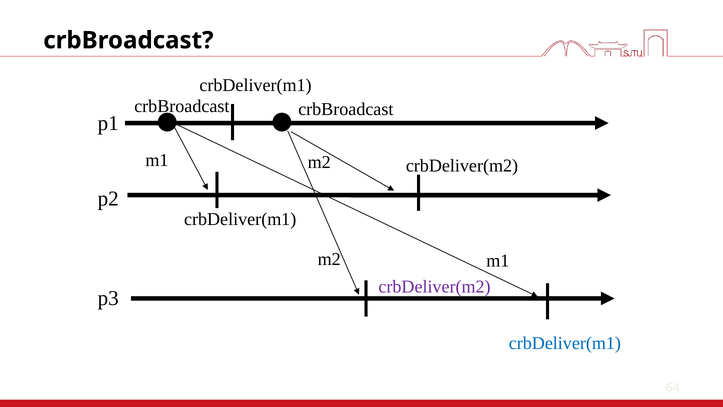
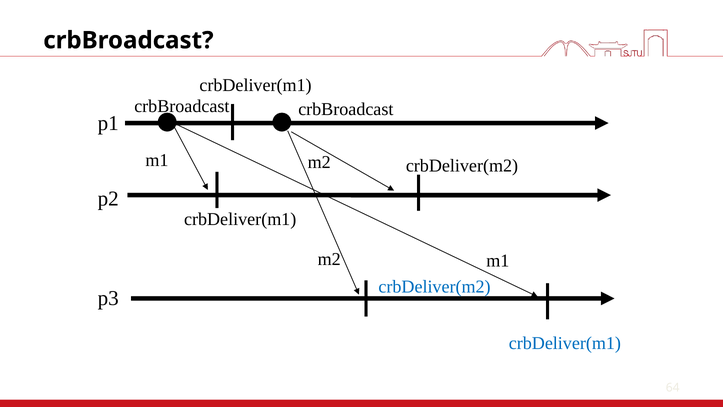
crbDeliver(m2 colour: purple -> blue (435, 287)
